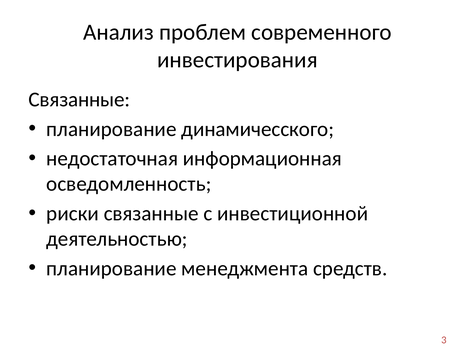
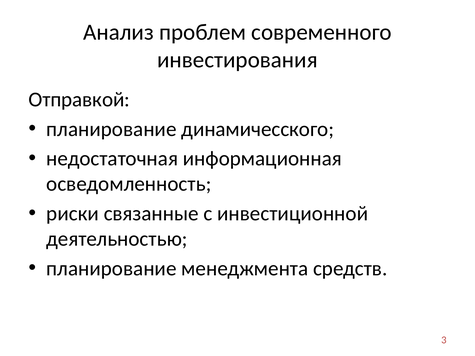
Связанные: Связанные -> Отправкой (79, 100)
